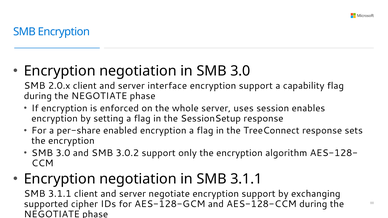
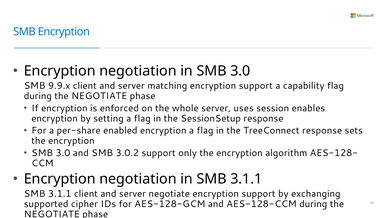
2.0.x: 2.0.x -> 9.9.x (59, 86)
interface: interface -> matching (167, 86)
